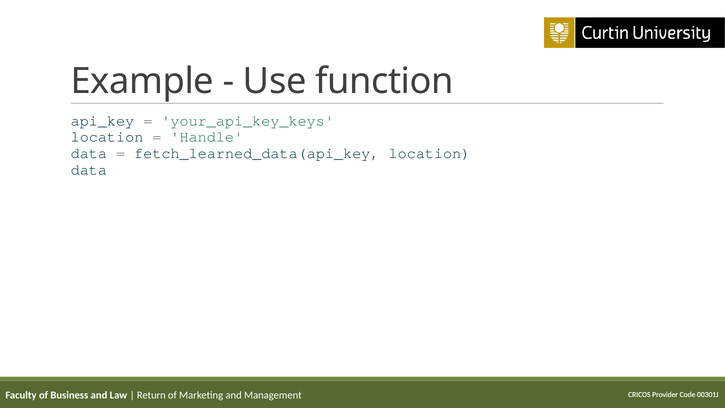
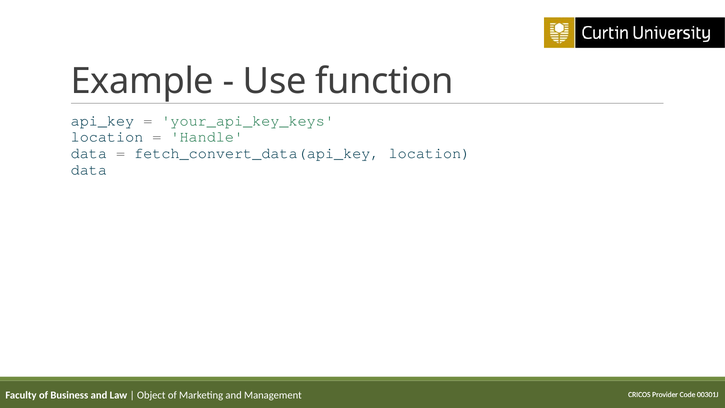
fetch_learned_data(api_key: fetch_learned_data(api_key -> fetch_convert_data(api_key (257, 153)
Return: Return -> Object (151, 395)
